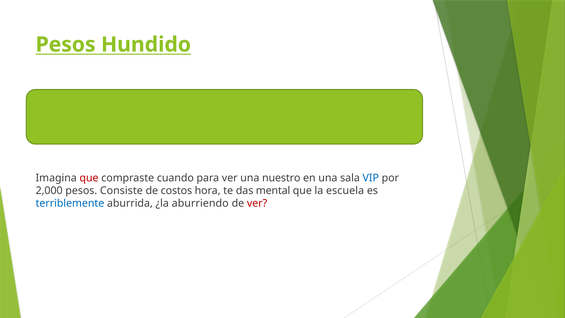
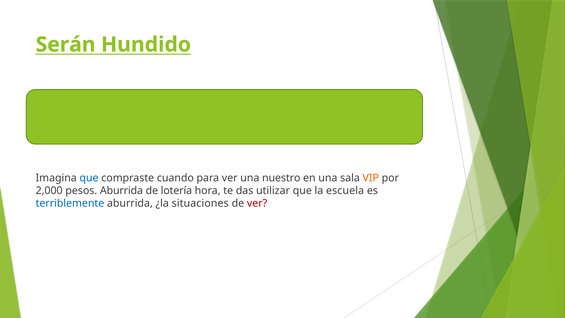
Pesos: Pesos -> Serán (66, 45)
que colour: red -> blue (89, 178)
VIP colour: blue -> orange (371, 178)
pesos Consiste: Consiste -> Aburrida (121, 191)
costos: costos -> lotería (176, 191)
mental: mental -> utilizar (273, 191)
¿la aburriendo: aburriendo -> situaciones (200, 203)
